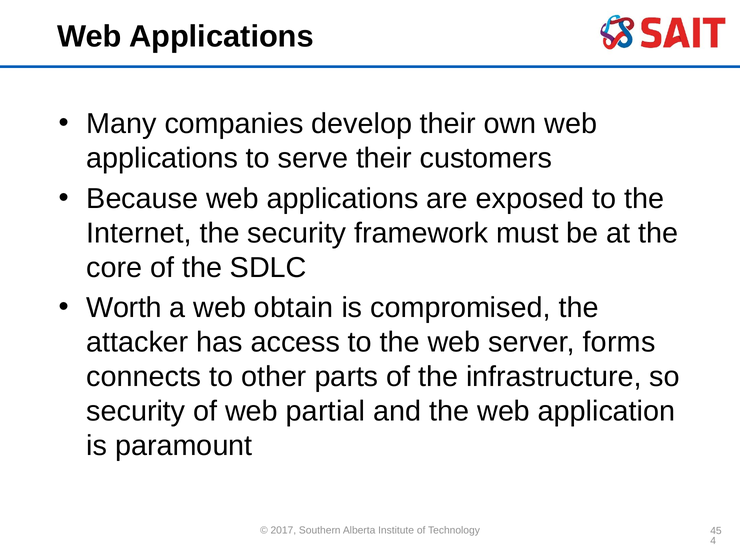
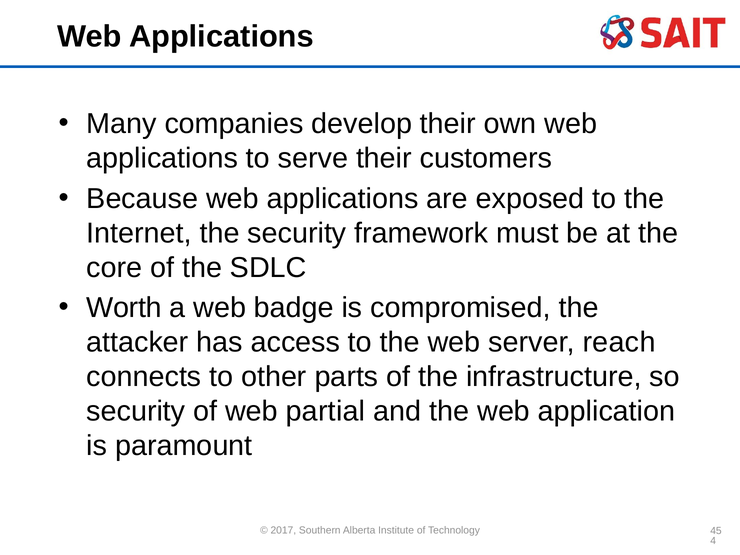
obtain: obtain -> badge (294, 308)
forms: forms -> reach (619, 342)
